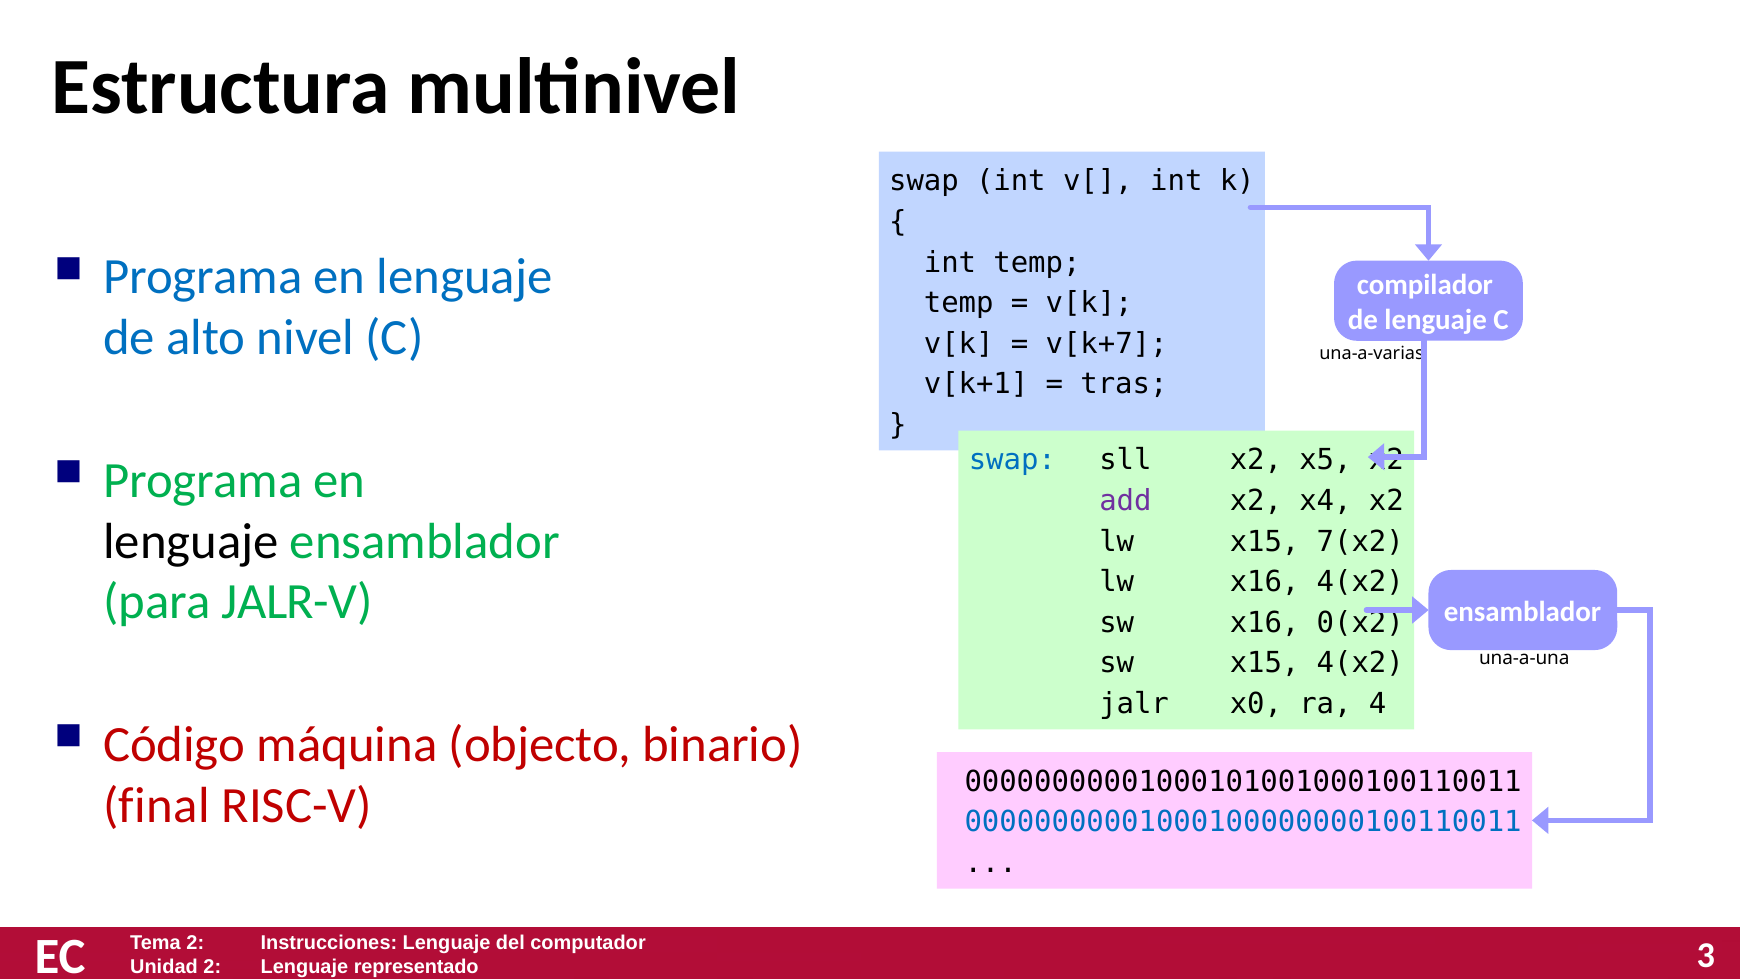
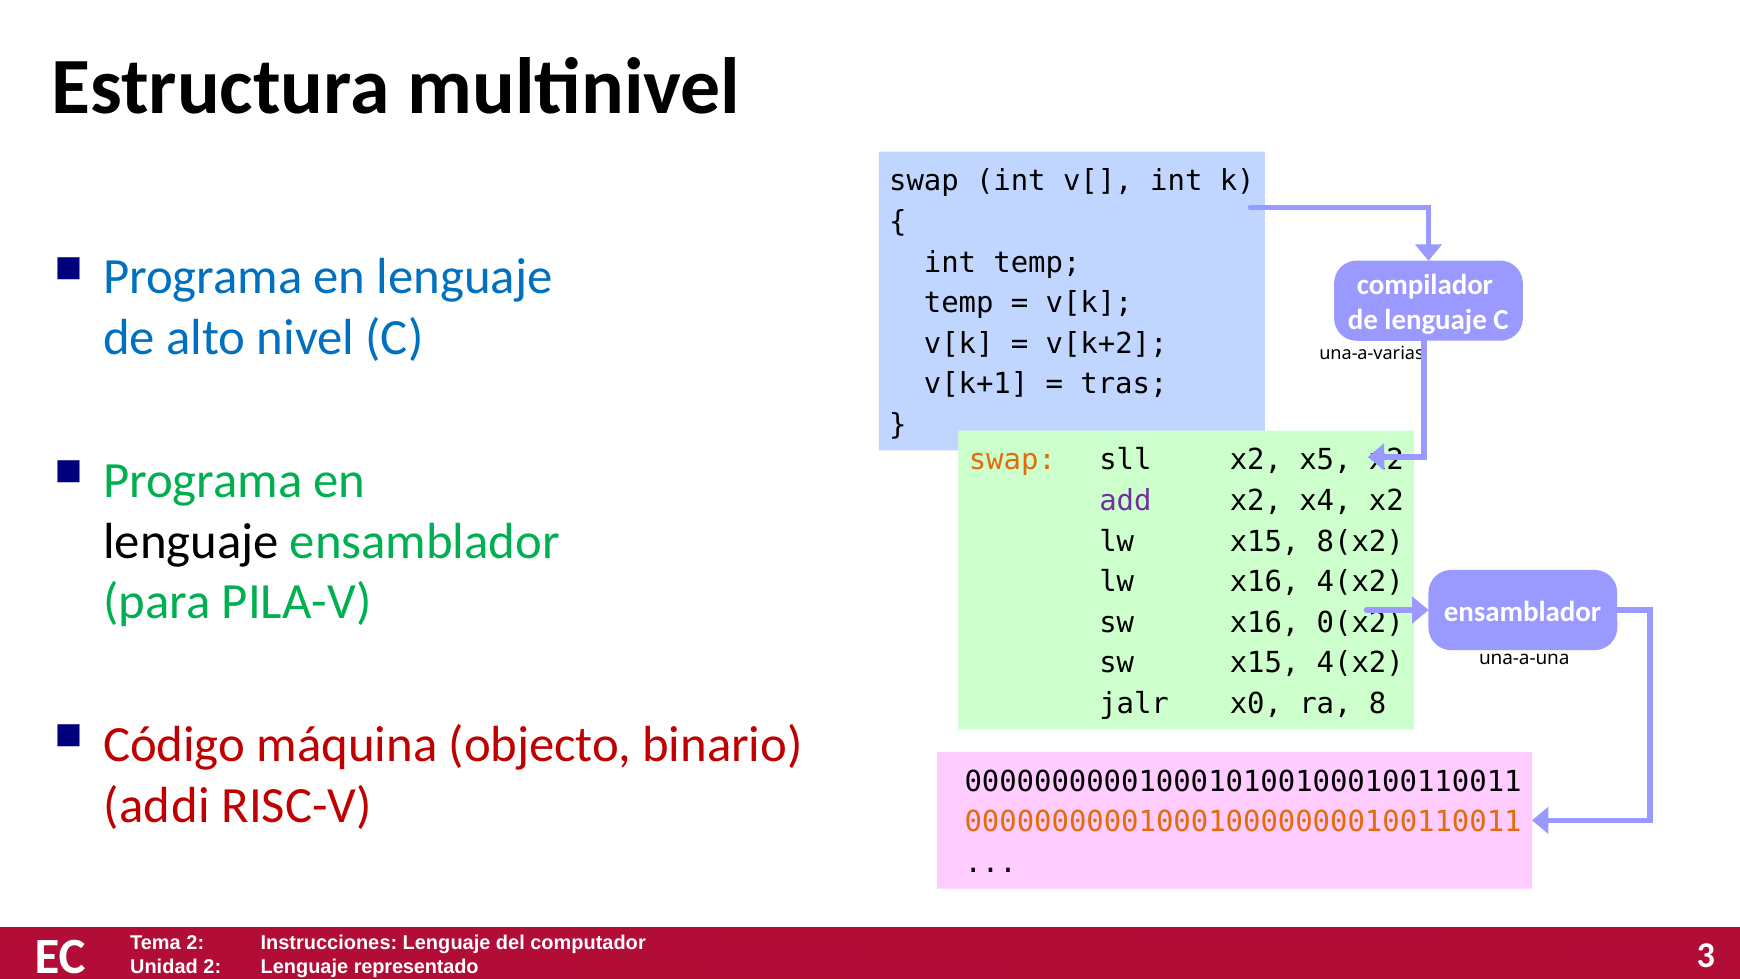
v[k+7: v[k+7 -> v[k+2 (1107, 344)
swap colour: blue -> orange (1012, 460)
7(x2: 7(x2 -> 8(x2 (1360, 541)
JALR-V: JALR-V -> PILA-V (297, 602)
4: 4 -> 8 (1378, 704)
final: final -> addi (157, 805)
00000000001000100000000100110011 colour: blue -> orange (1243, 822)
